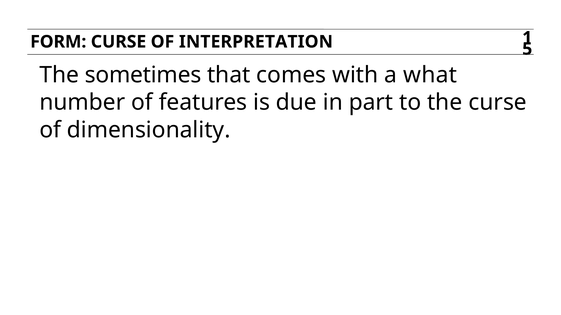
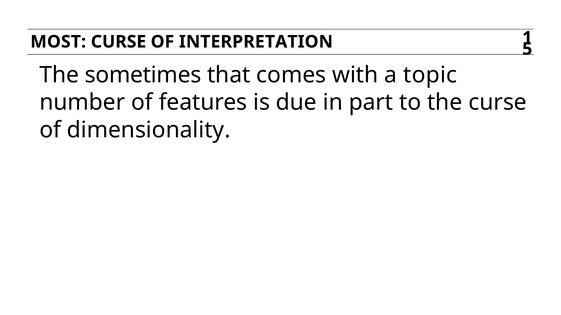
FORM: FORM -> MOST (58, 42)
what: what -> topic (430, 75)
